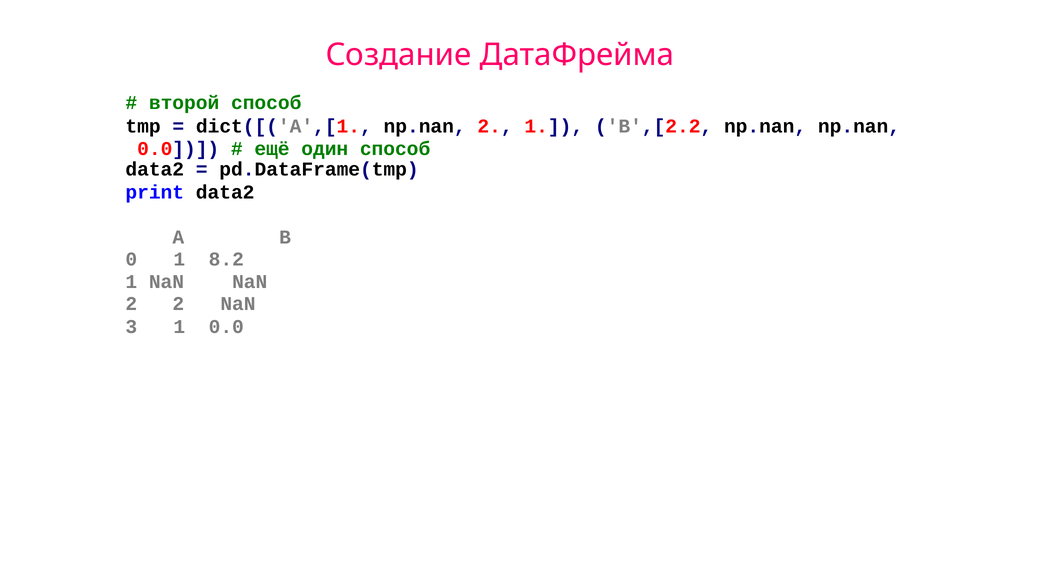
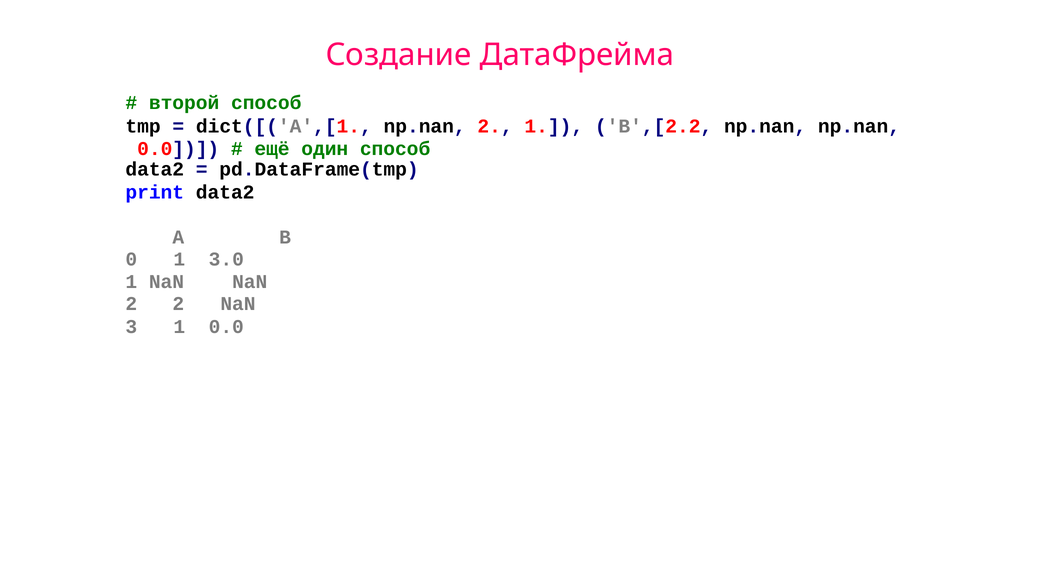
8.2: 8.2 -> 3.0 (226, 260)
